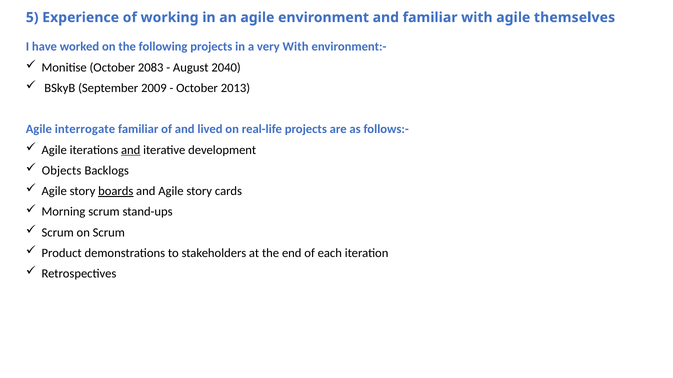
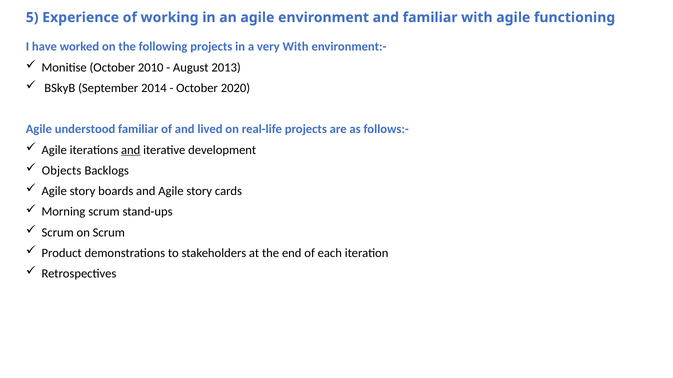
themselves: themselves -> functioning (575, 18)
2083: 2083 -> 2010 (151, 68)
2040: 2040 -> 2013 (226, 68)
2009: 2009 -> 2014 (154, 88)
2013: 2013 -> 2020 (235, 88)
interrogate: interrogate -> understood (85, 129)
boards underline: present -> none (116, 191)
